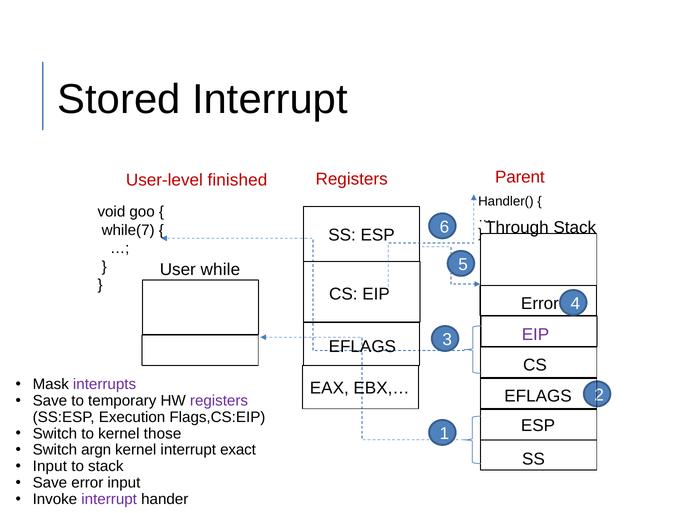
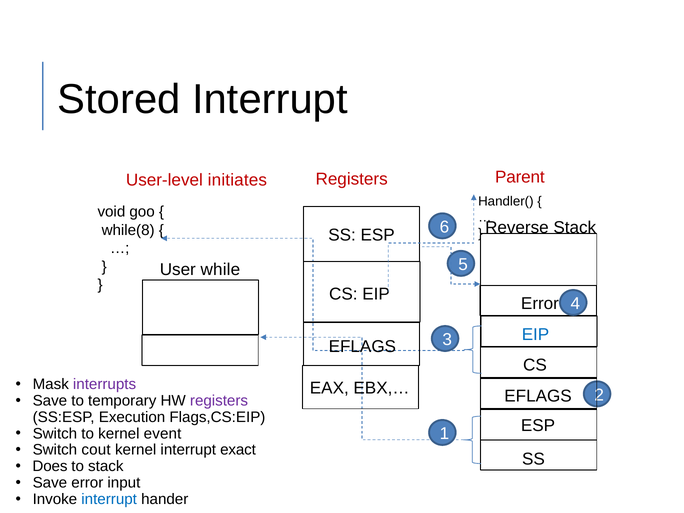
finished: finished -> initiates (237, 180)
while(7: while(7 -> while(8 (128, 230)
Through: Through -> Reverse (517, 228)
EIP colour: purple -> blue (535, 334)
those: those -> event (163, 434)
argn: argn -> cout (96, 450)
Input: Input -> Does (50, 466)
interrupt colour: purple -> blue (109, 499)
